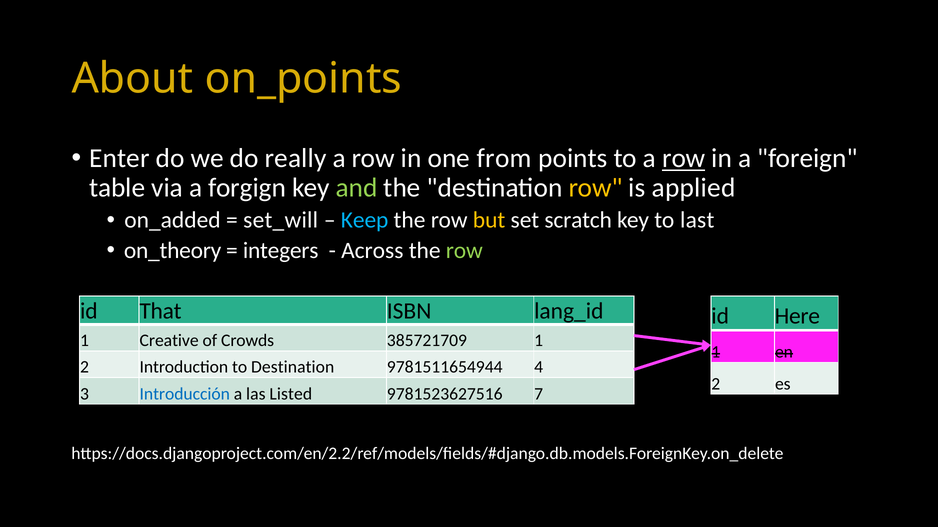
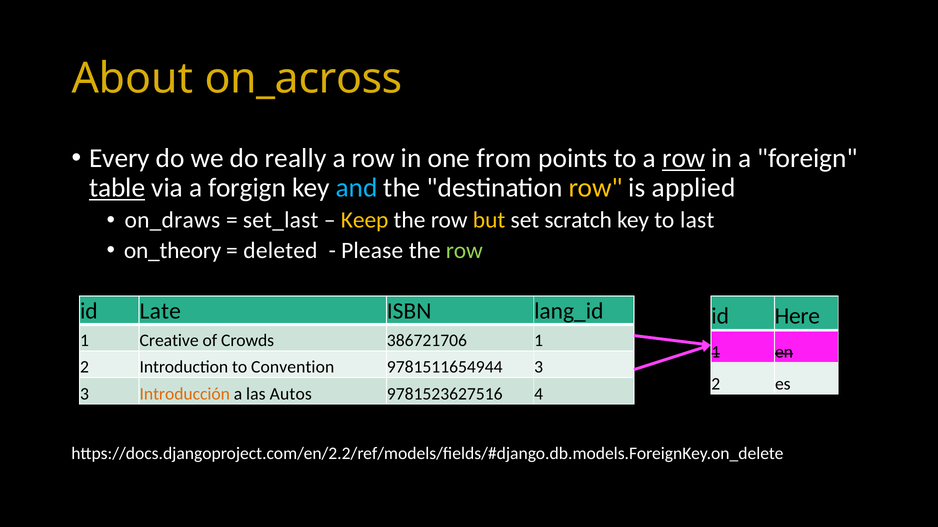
on_points: on_points -> on_across (304, 79)
Enter: Enter -> Every (119, 159)
table underline: none -> present (117, 188)
and colour: light green -> light blue (356, 188)
on_added: on_added -> on_draws (172, 220)
set_will: set_will -> set_last (281, 220)
Keep colour: light blue -> yellow (365, 220)
integers: integers -> deleted (280, 251)
Across: Across -> Please (372, 251)
That: That -> Late (160, 311)
385721709: 385721709 -> 386721706 (427, 341)
to Destination: Destination -> Convention (293, 368)
9781511654944 4: 4 -> 3 (539, 368)
Introducción colour: blue -> orange (185, 394)
Listed: Listed -> Autos (291, 394)
7: 7 -> 4 (539, 394)
